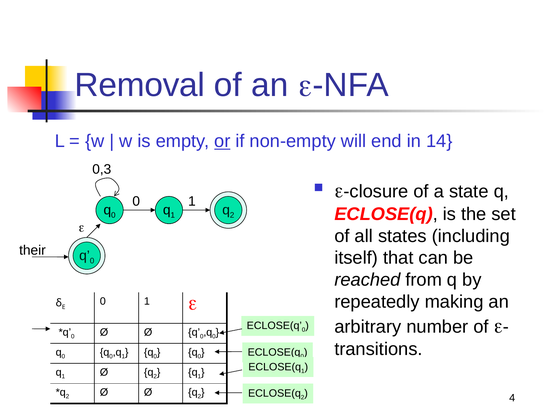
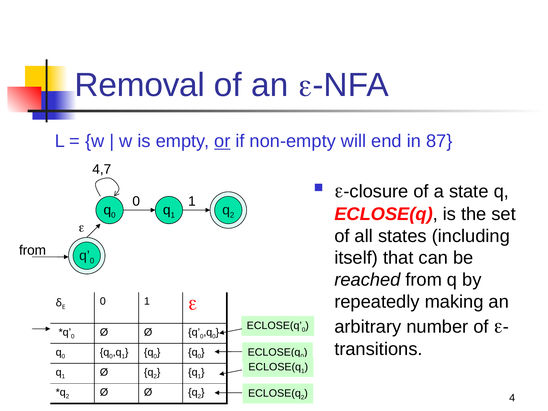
14: 14 -> 87 (439, 141)
0,3: 0,3 -> 4,7 (102, 169)
their: their -> from (33, 250)
